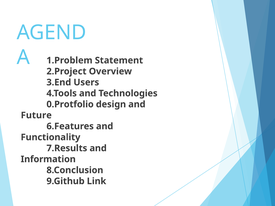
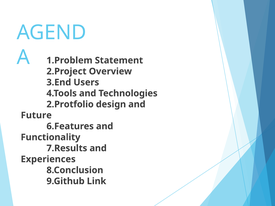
0.Protfolio: 0.Protfolio -> 2.Protfolio (70, 104)
Information: Information -> Experiences (48, 159)
